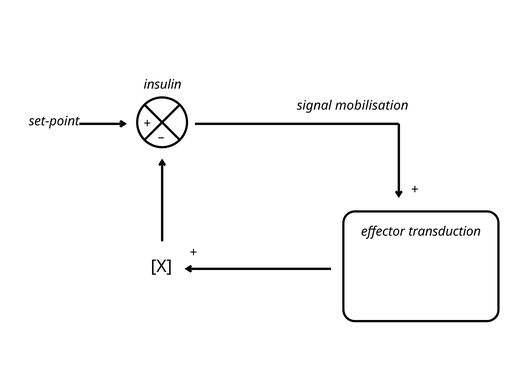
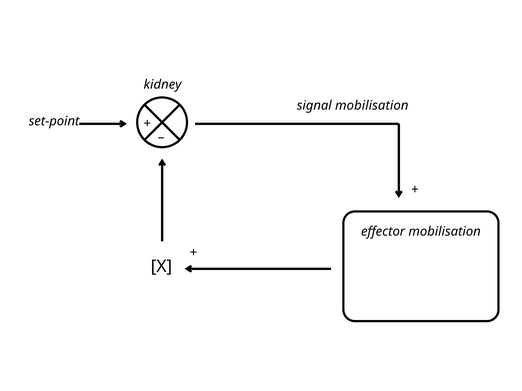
insulin: insulin -> kidney (163, 85)
effector transduction: transduction -> mobilisation (445, 232)
